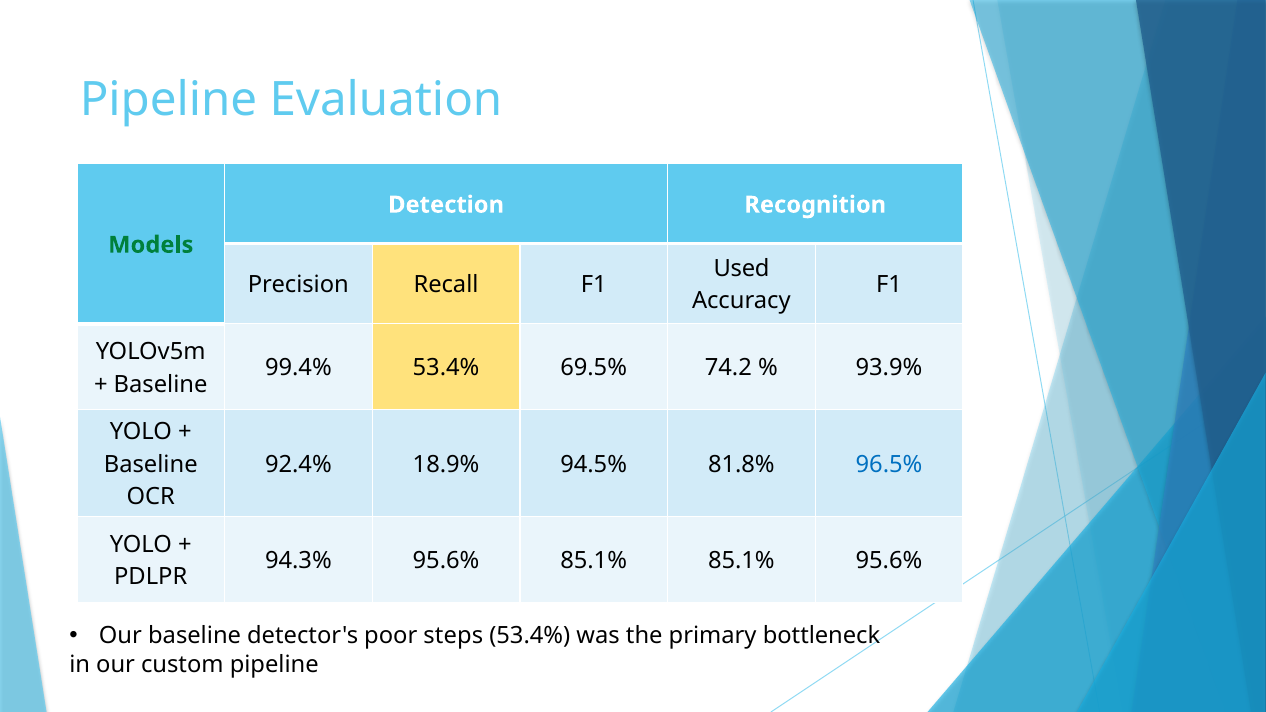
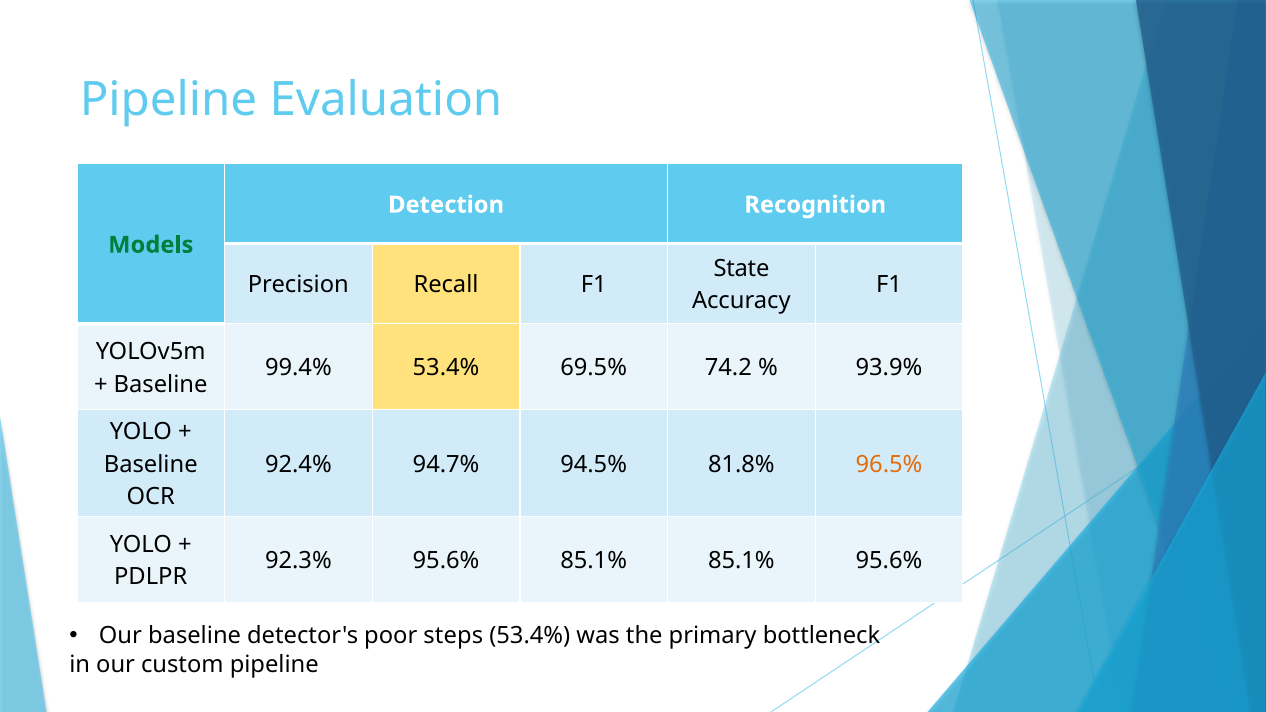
Used: Used -> State (742, 269)
18.9%: 18.9% -> 94.7% (446, 464)
96.5% colour: blue -> orange (889, 464)
94.3%: 94.3% -> 92.3% (298, 561)
